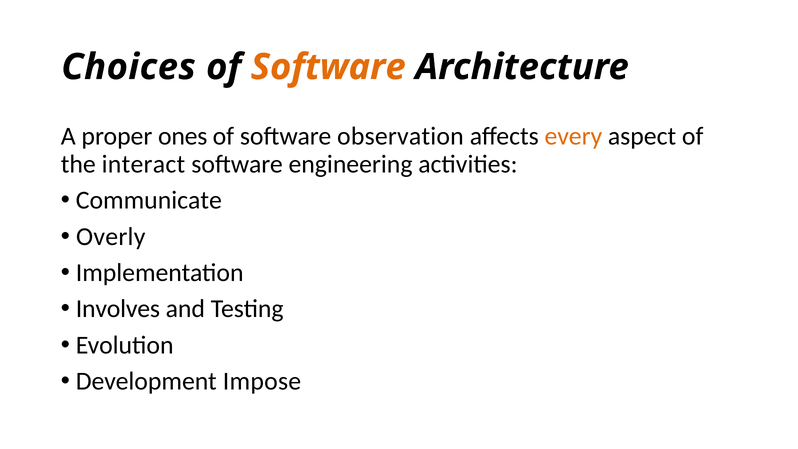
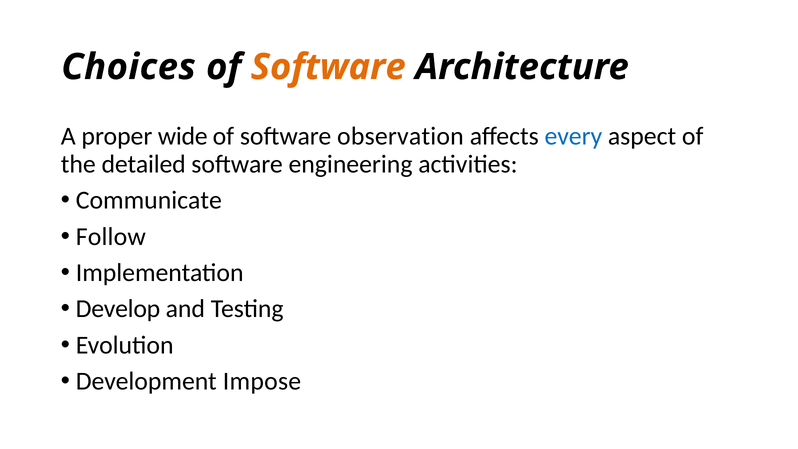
ones: ones -> wide (183, 136)
every colour: orange -> blue (573, 136)
interact: interact -> detailed (144, 164)
Overly: Overly -> Follow (111, 236)
Involves: Involves -> Develop (118, 309)
